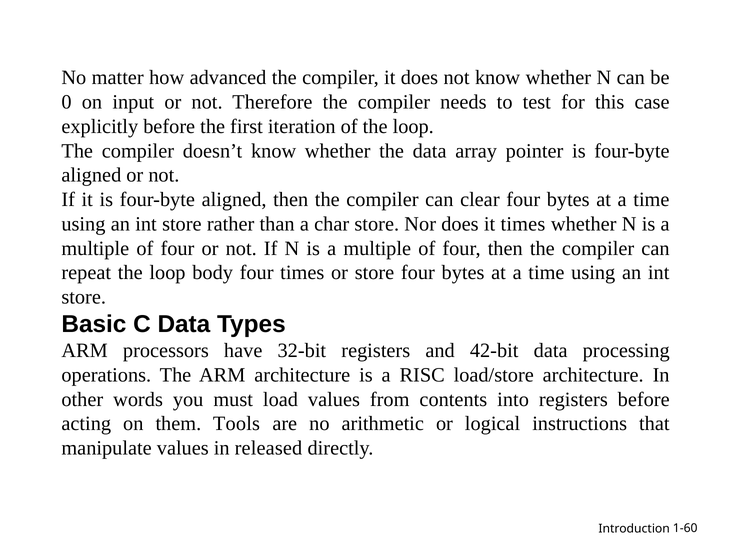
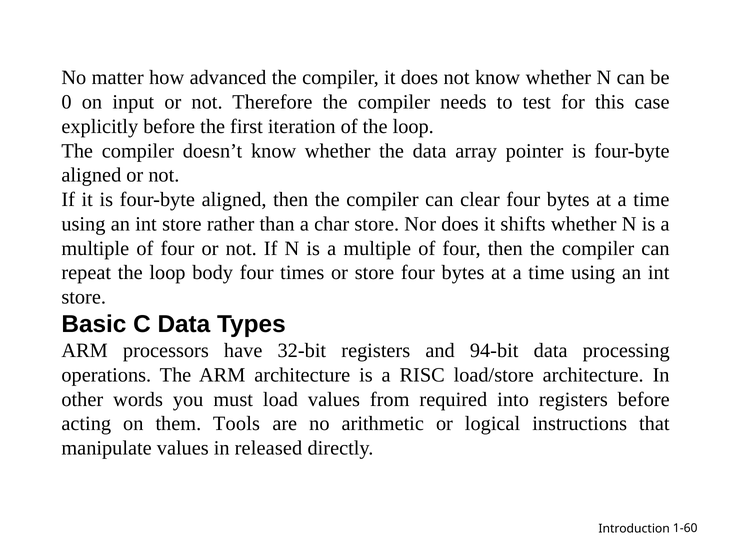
it times: times -> shifts (523, 224)
42-bit: 42-bit -> 94-bit (494, 351)
contents: contents -> required (453, 400)
